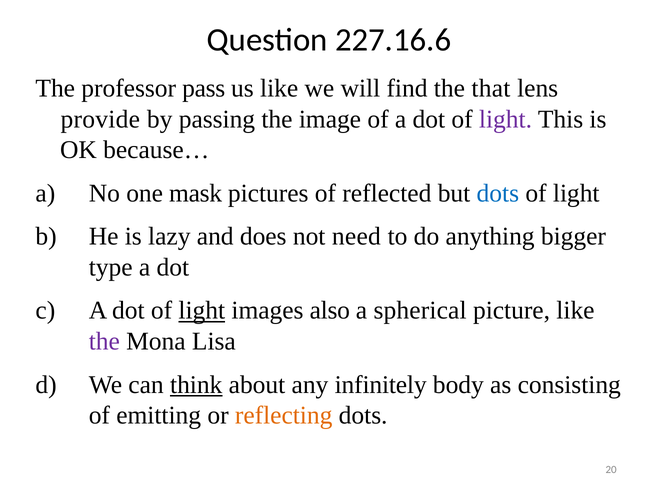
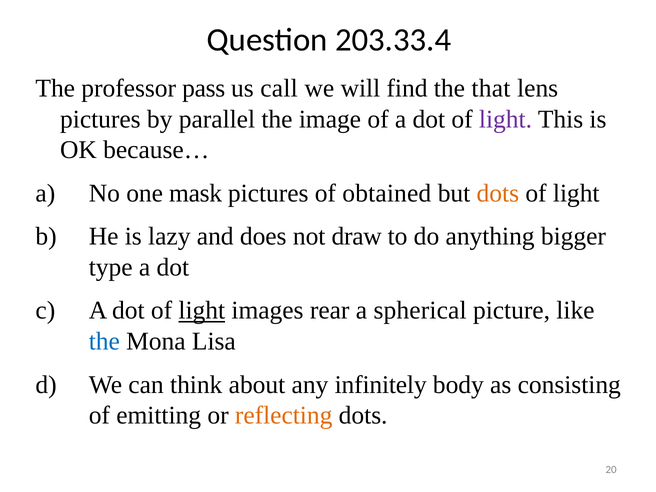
227.16.6: 227.16.6 -> 203.33.4 (393, 40)
us like: like -> call (279, 89)
provide: provide -> pictures (100, 119)
passing: passing -> parallel (217, 119)
reflected: reflected -> obtained (387, 193)
dots colour: blue -> orange (498, 193)
need: need -> draw (357, 237)
also: also -> rear (330, 311)
the colour: purple -> blue (104, 341)
think underline: present -> none (196, 385)
